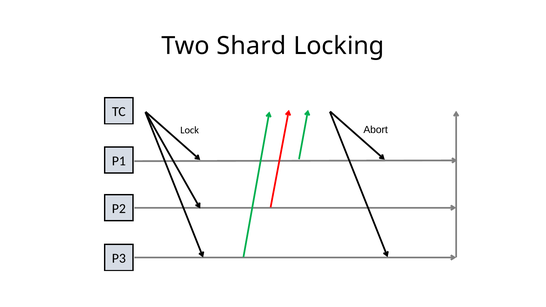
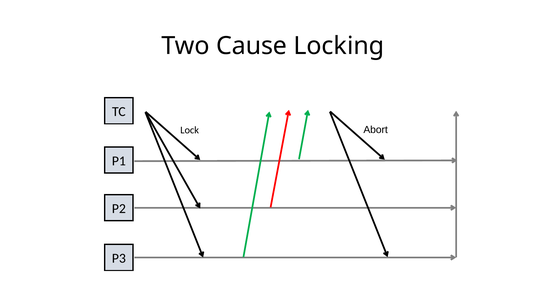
Shard: Shard -> Cause (252, 46)
